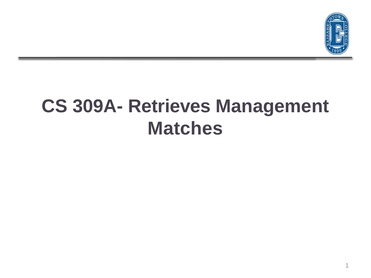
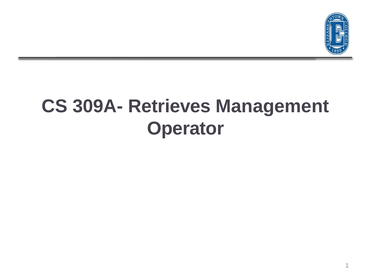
Matches: Matches -> Operator (186, 129)
